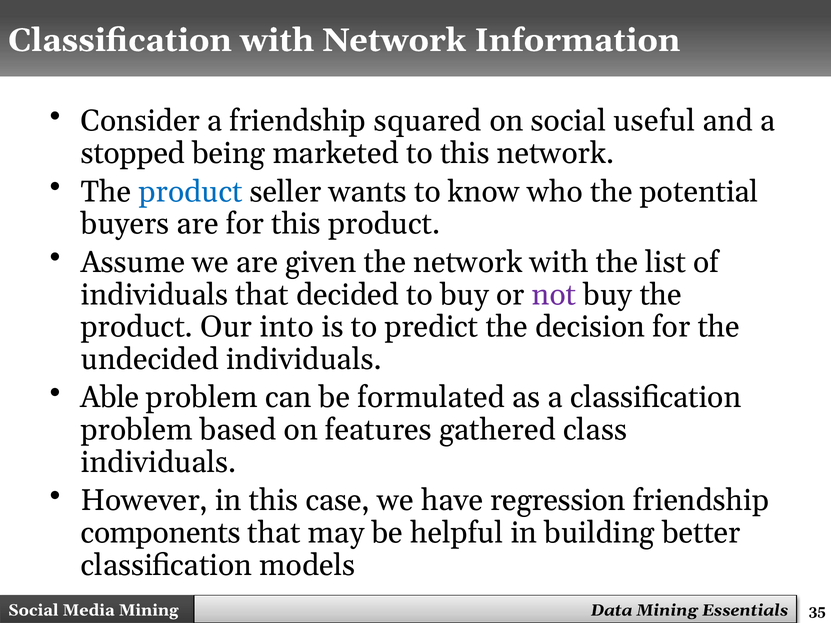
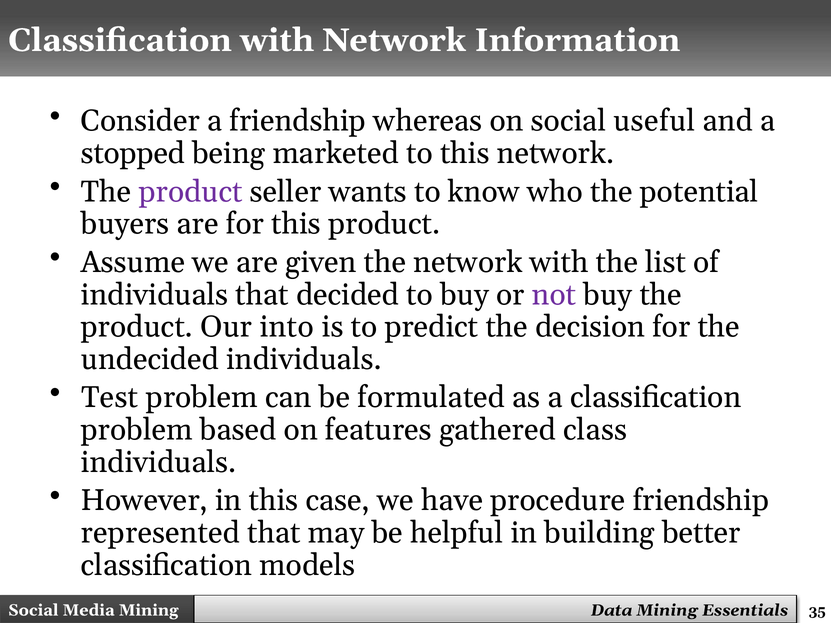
squared: squared -> whereas (428, 121)
product colour: blue -> purple (191, 192)
Able: Able -> Test (110, 398)
regression: regression -> procedure (558, 501)
components: components -> represented (160, 533)
